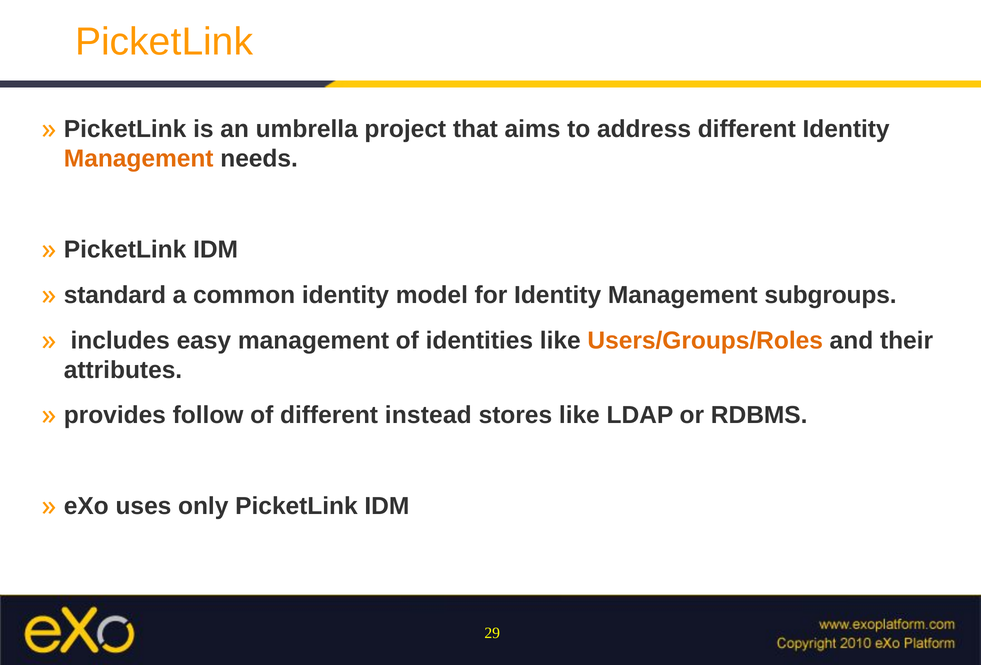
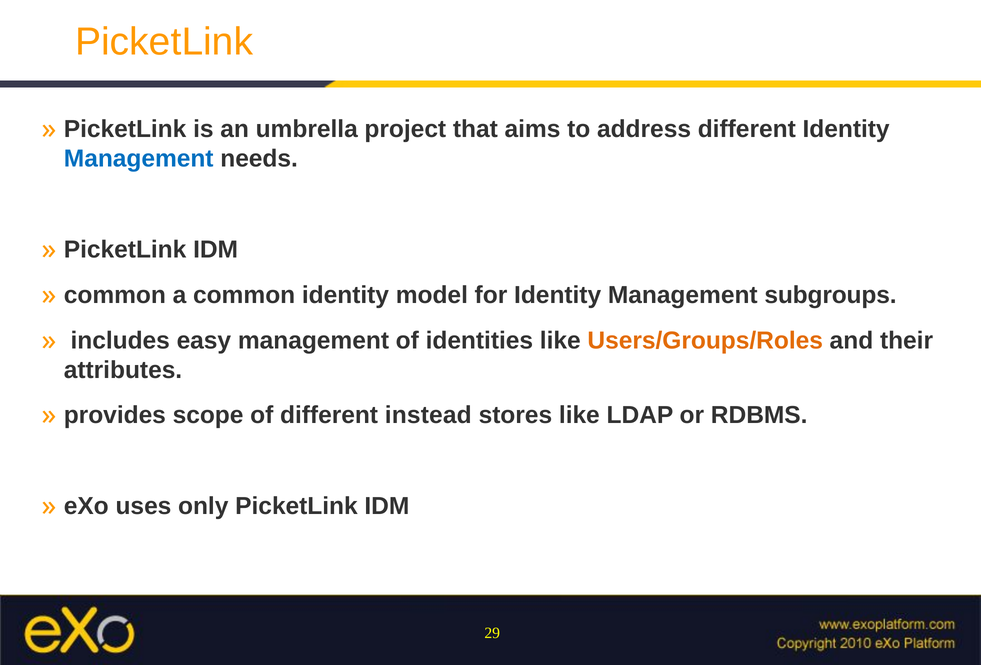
Management colour: orange -> blue (139, 159)
standard: standard -> common (115, 295)
follow: follow -> scope (208, 415)
